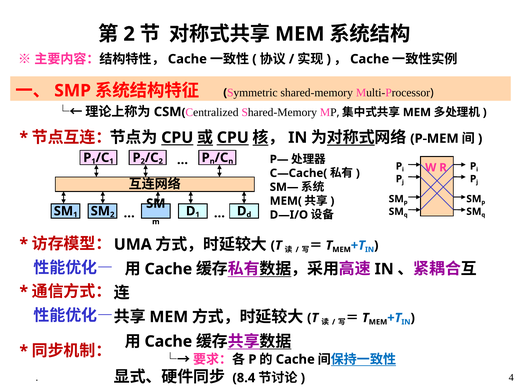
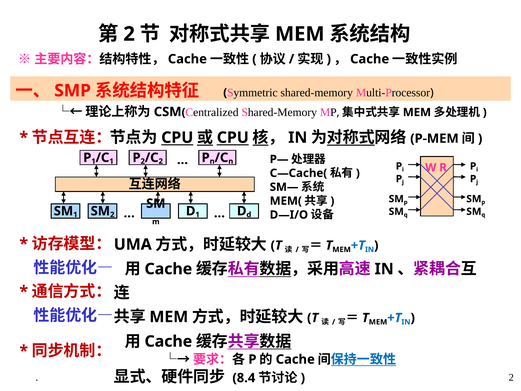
4: 4 -> 2 (511, 377)
